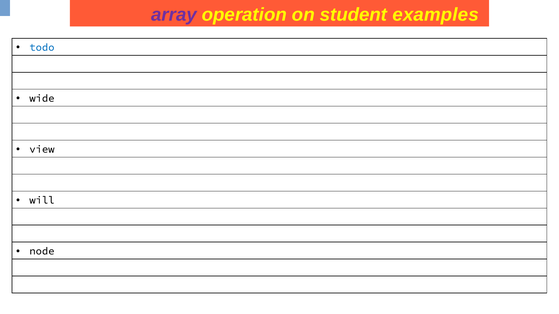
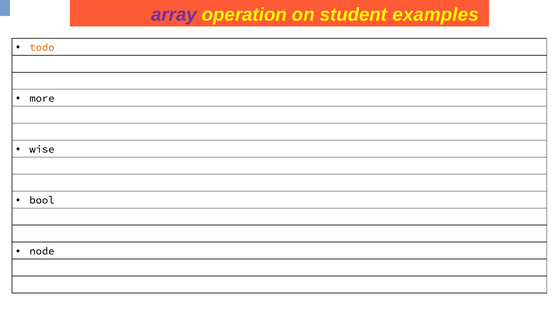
todo colour: blue -> orange (42, 47)
wide: wide -> more (42, 98)
view: view -> wise (42, 149)
will: will -> bool (42, 200)
